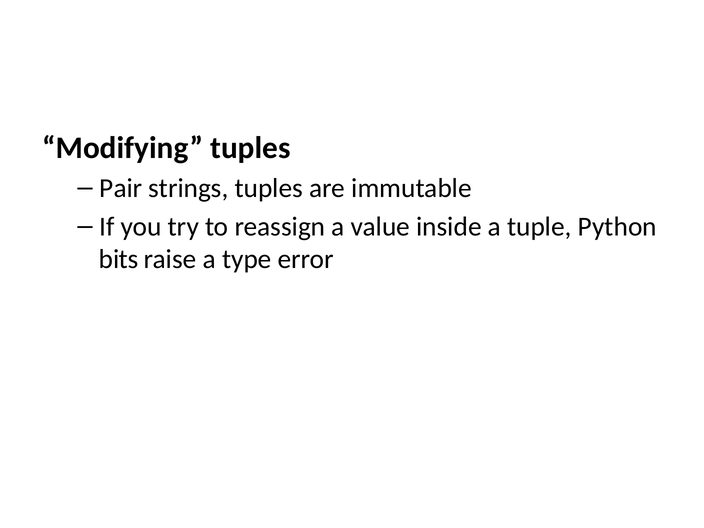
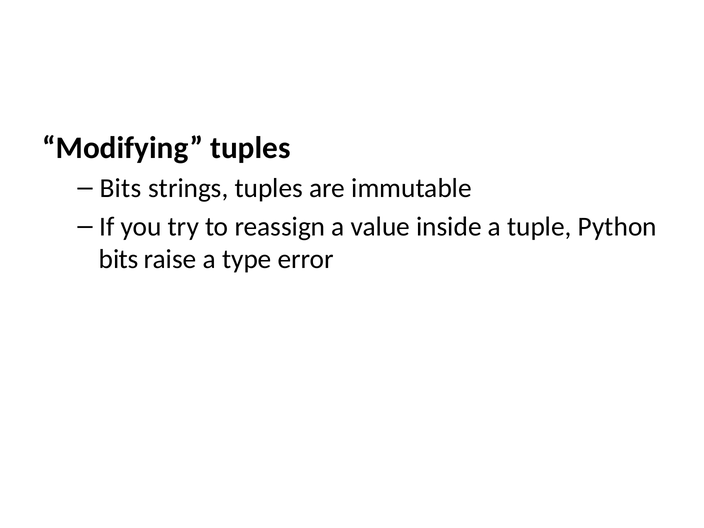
Pair: Pair -> Bits (121, 188)
